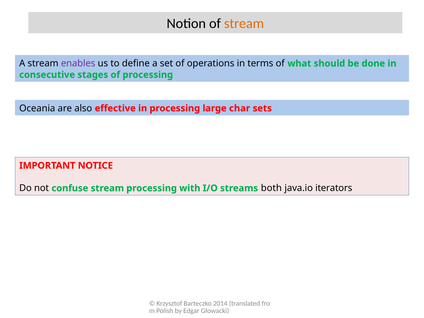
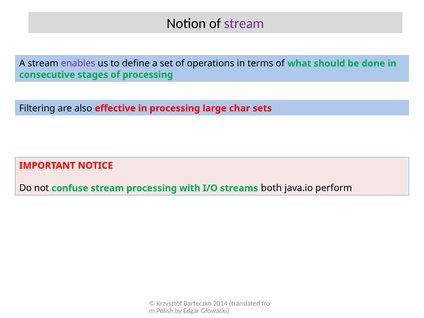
stream colour: orange -> purple (244, 24)
Oceania: Oceania -> Filtering (37, 108)
iterators: iterators -> perform (334, 188)
